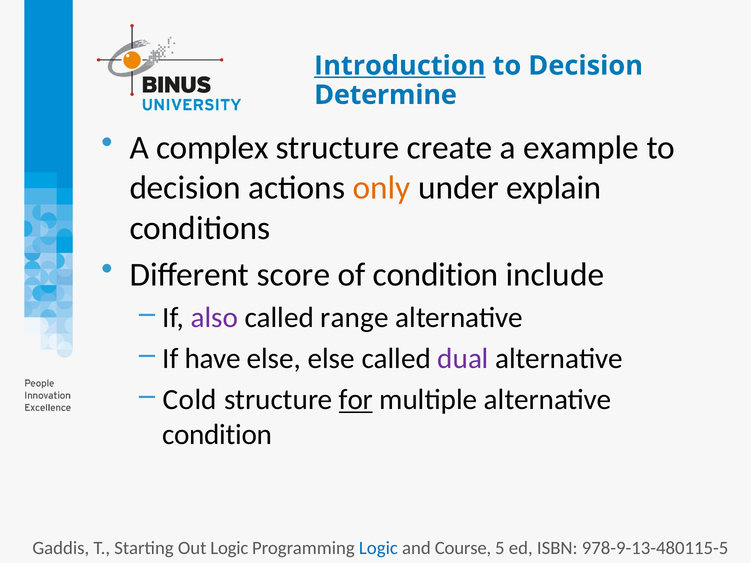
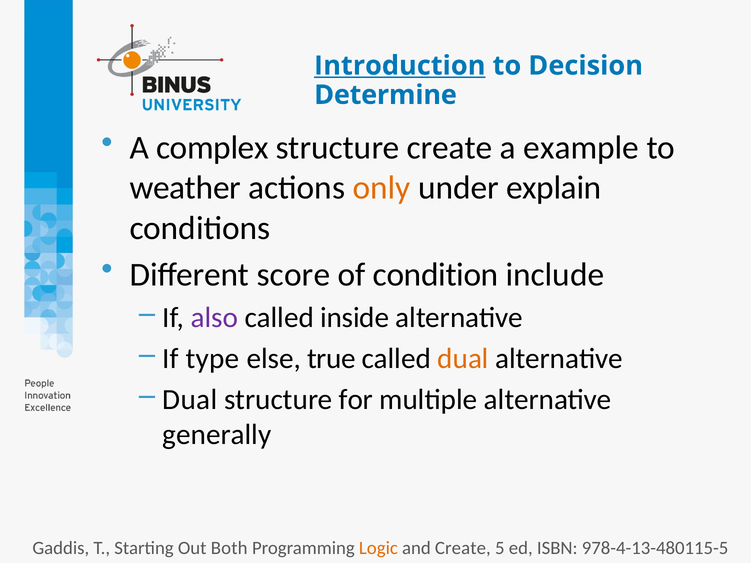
decision: decision -> weather (185, 188)
range: range -> inside (355, 318)
have: have -> type (212, 359)
else else: else -> true (331, 359)
dual colour: purple -> orange (463, 359)
Cold: Cold -> Dual (190, 400)
for underline: present -> none (356, 400)
condition: condition -> generally (217, 435)
Out Logic: Logic -> Both (229, 548)
Logic colour: blue -> orange (378, 548)
and Course: Course -> Create (463, 548)
978-9-13-480115-5: 978-9-13-480115-5 -> 978-4-13-480115-5 (655, 548)
